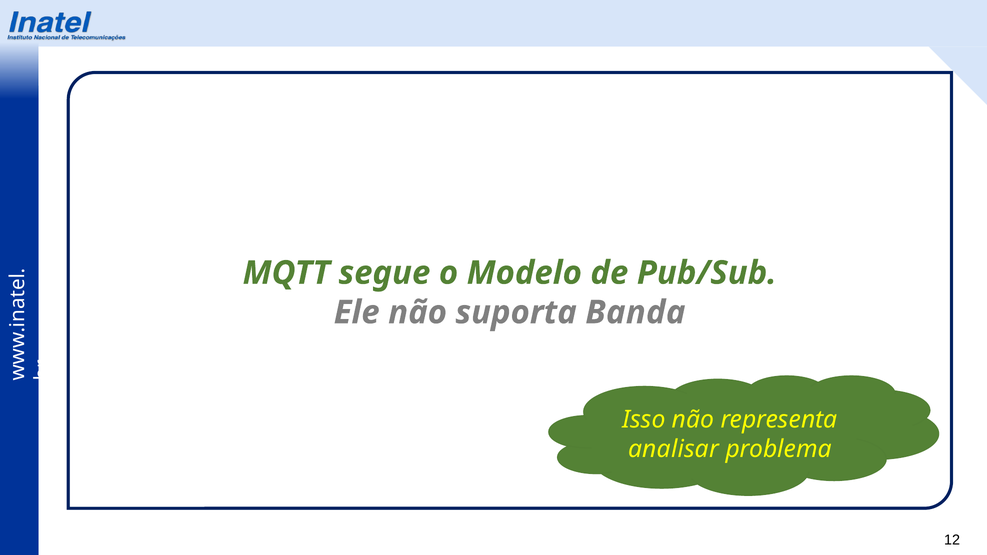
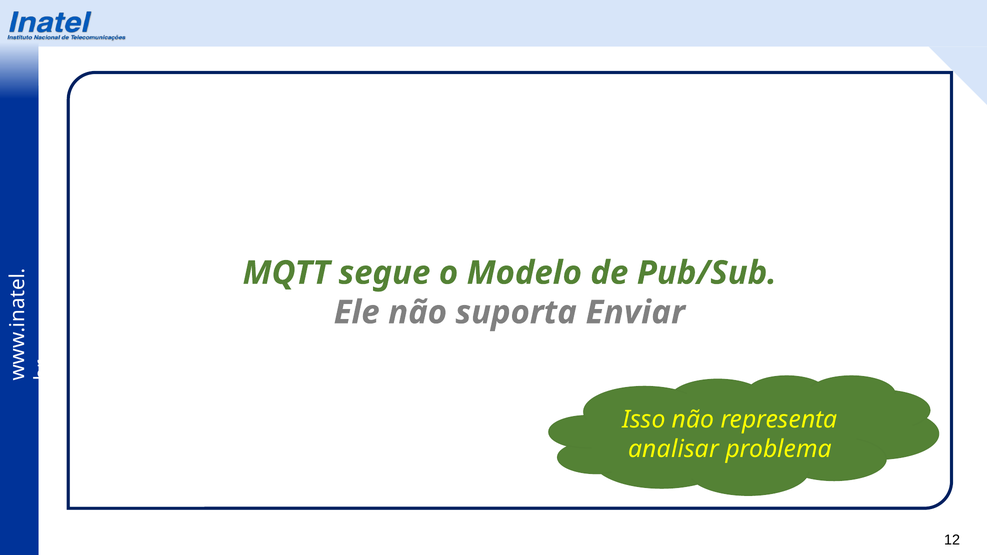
Banda: Banda -> Enviar (635, 313)
